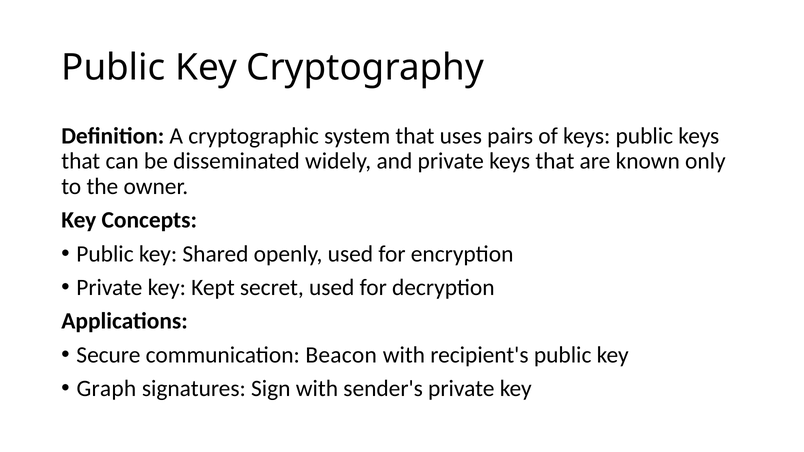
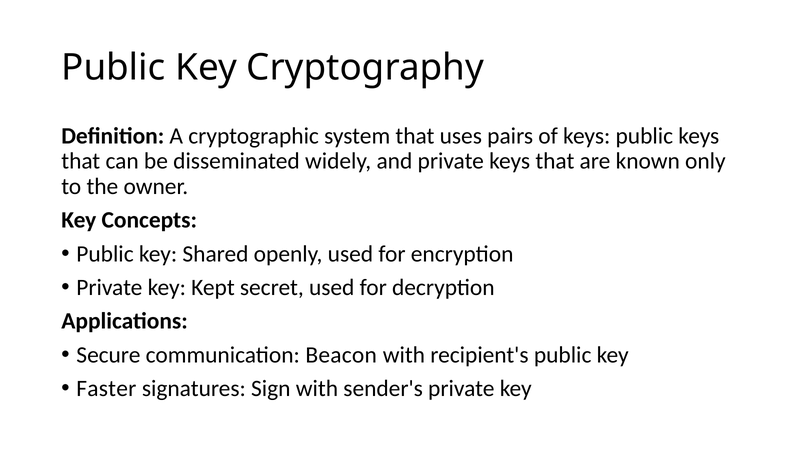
Graph: Graph -> Faster (106, 389)
